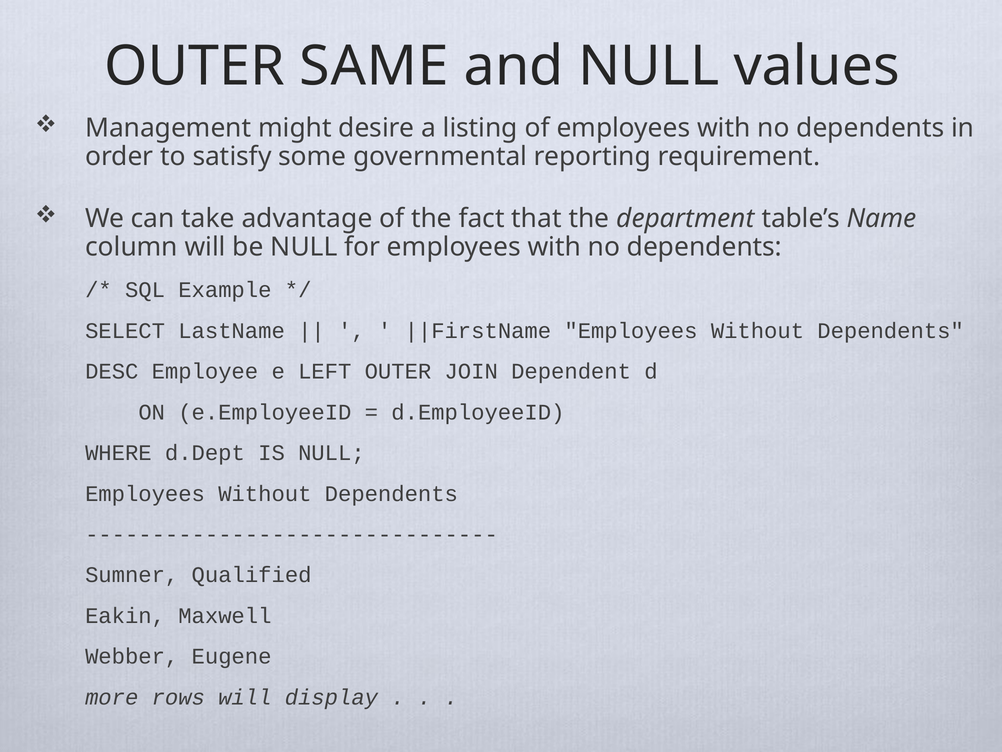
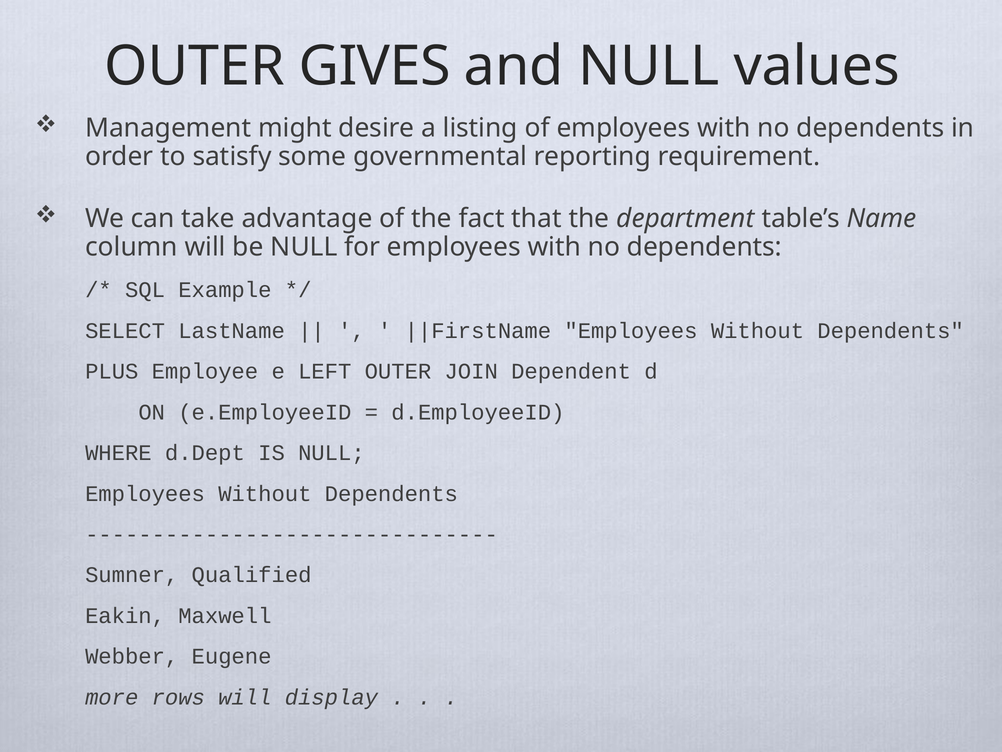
SAME: SAME -> GIVES (375, 66)
DESC: DESC -> PLUS (112, 371)
